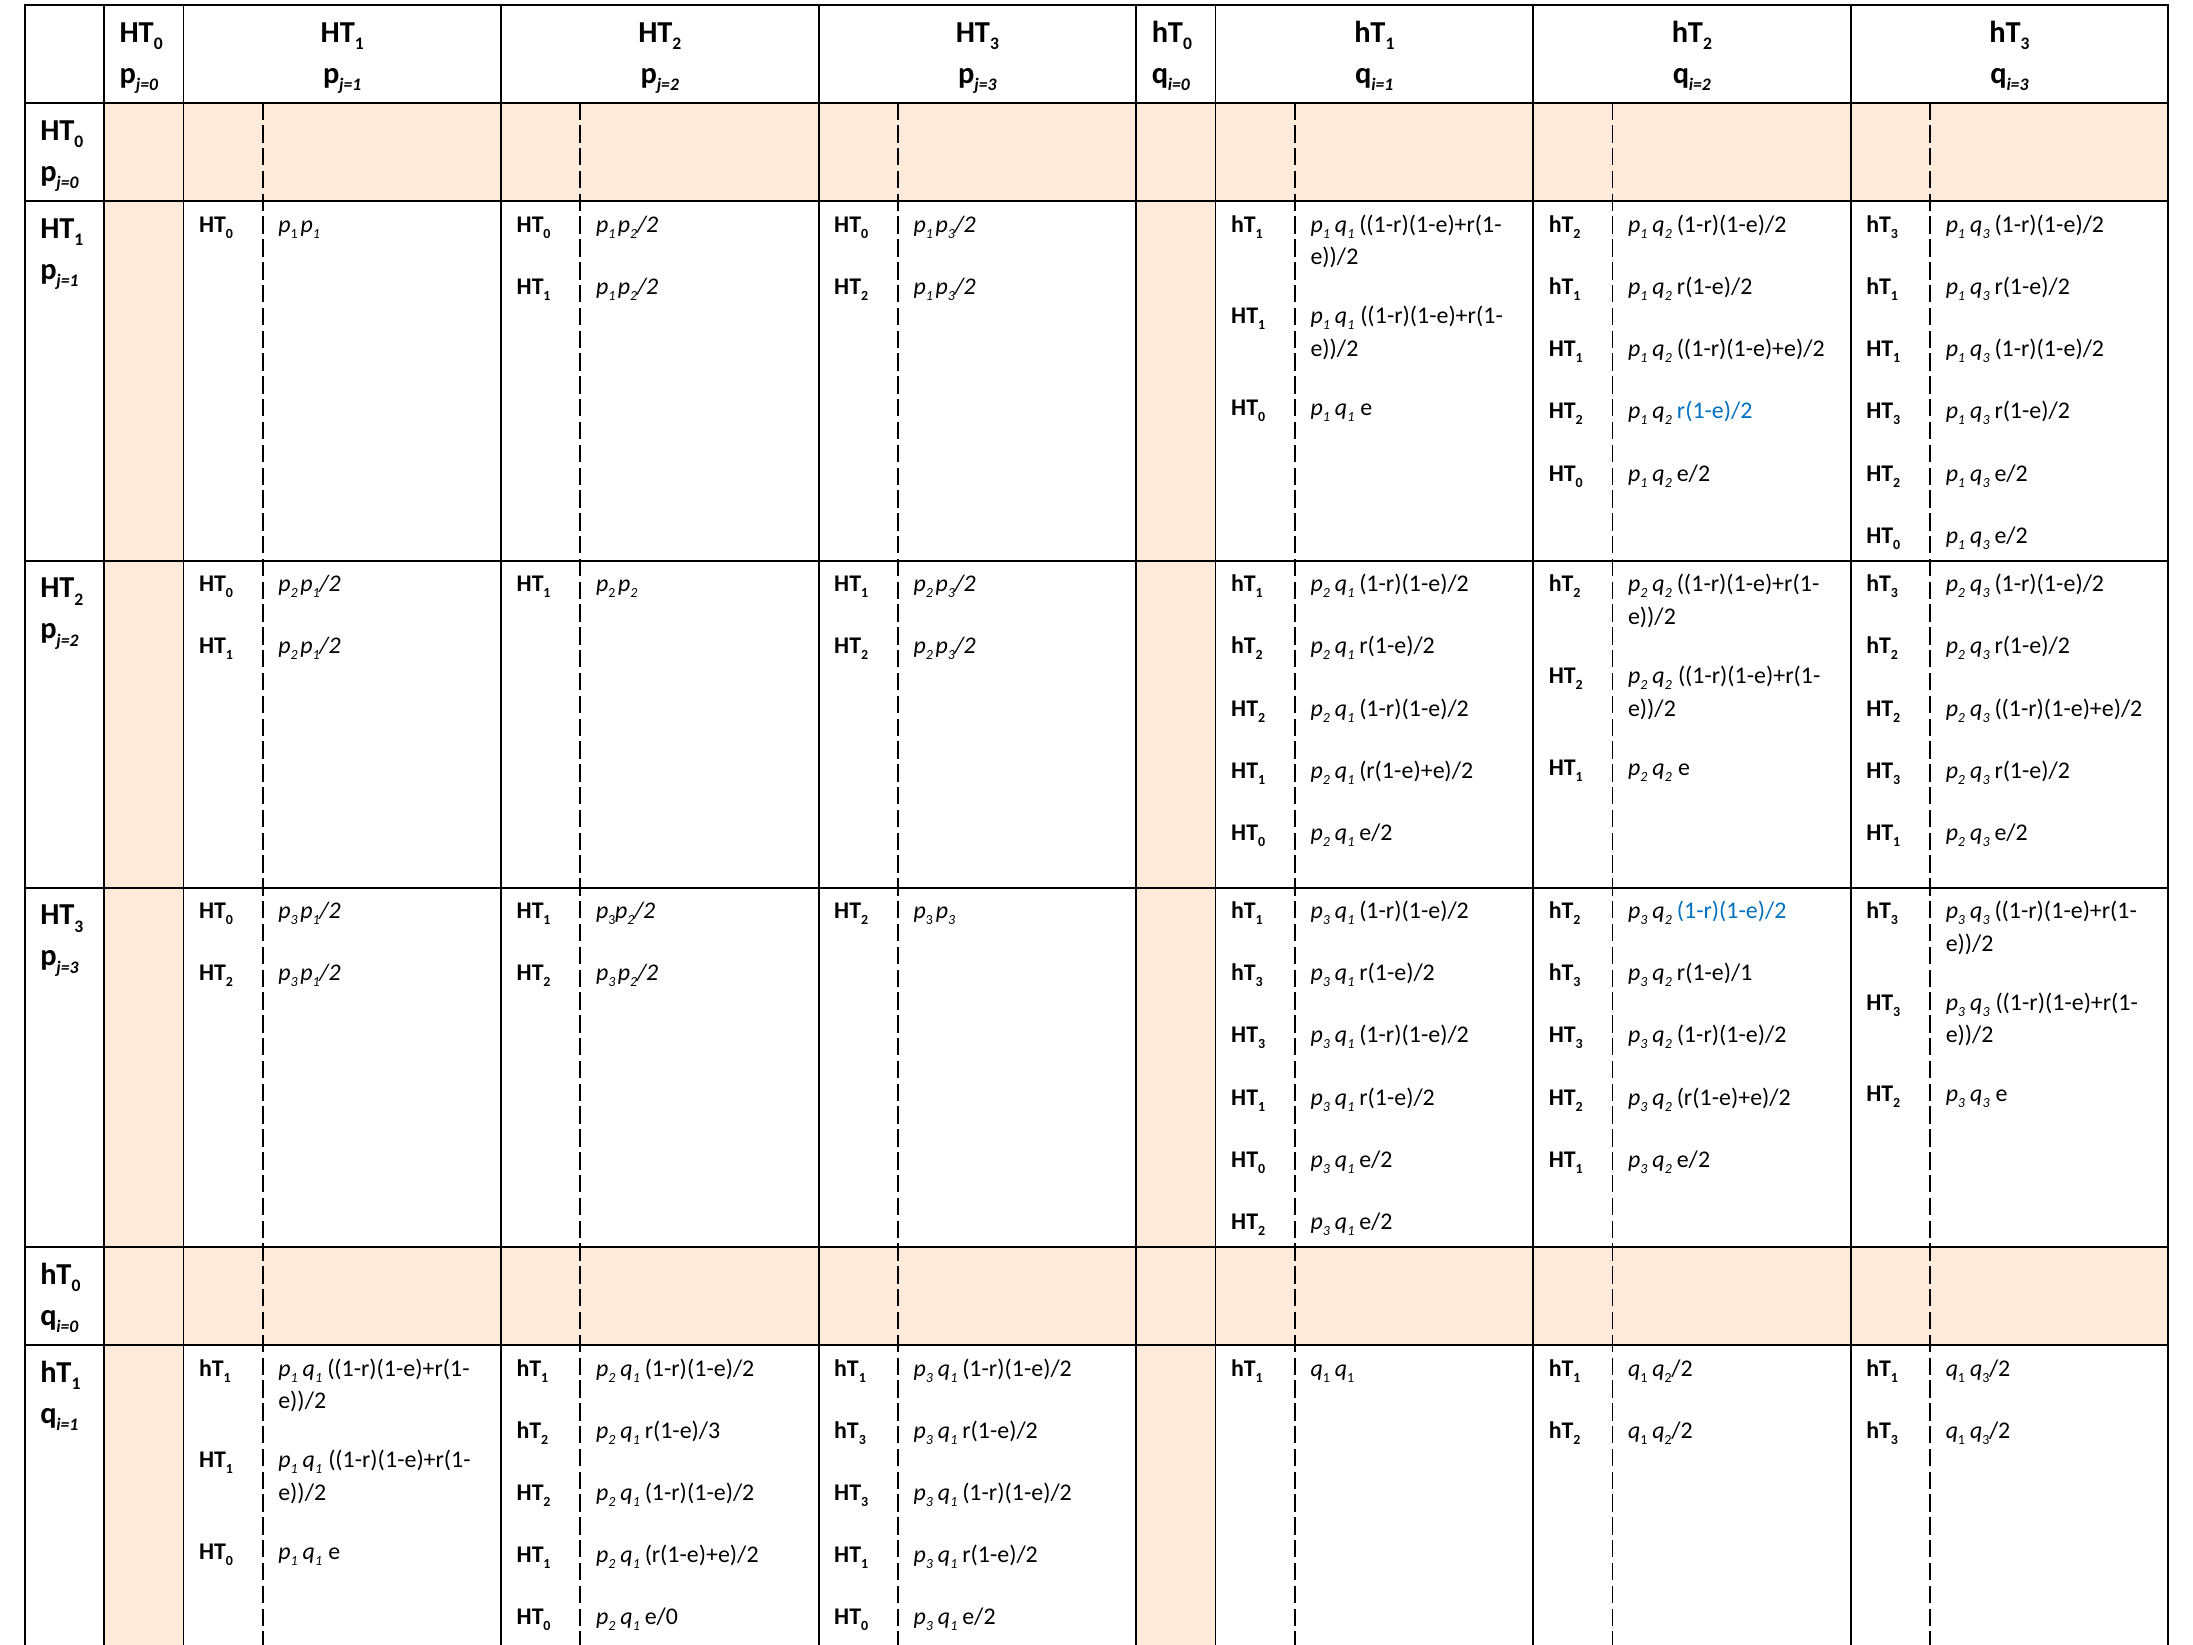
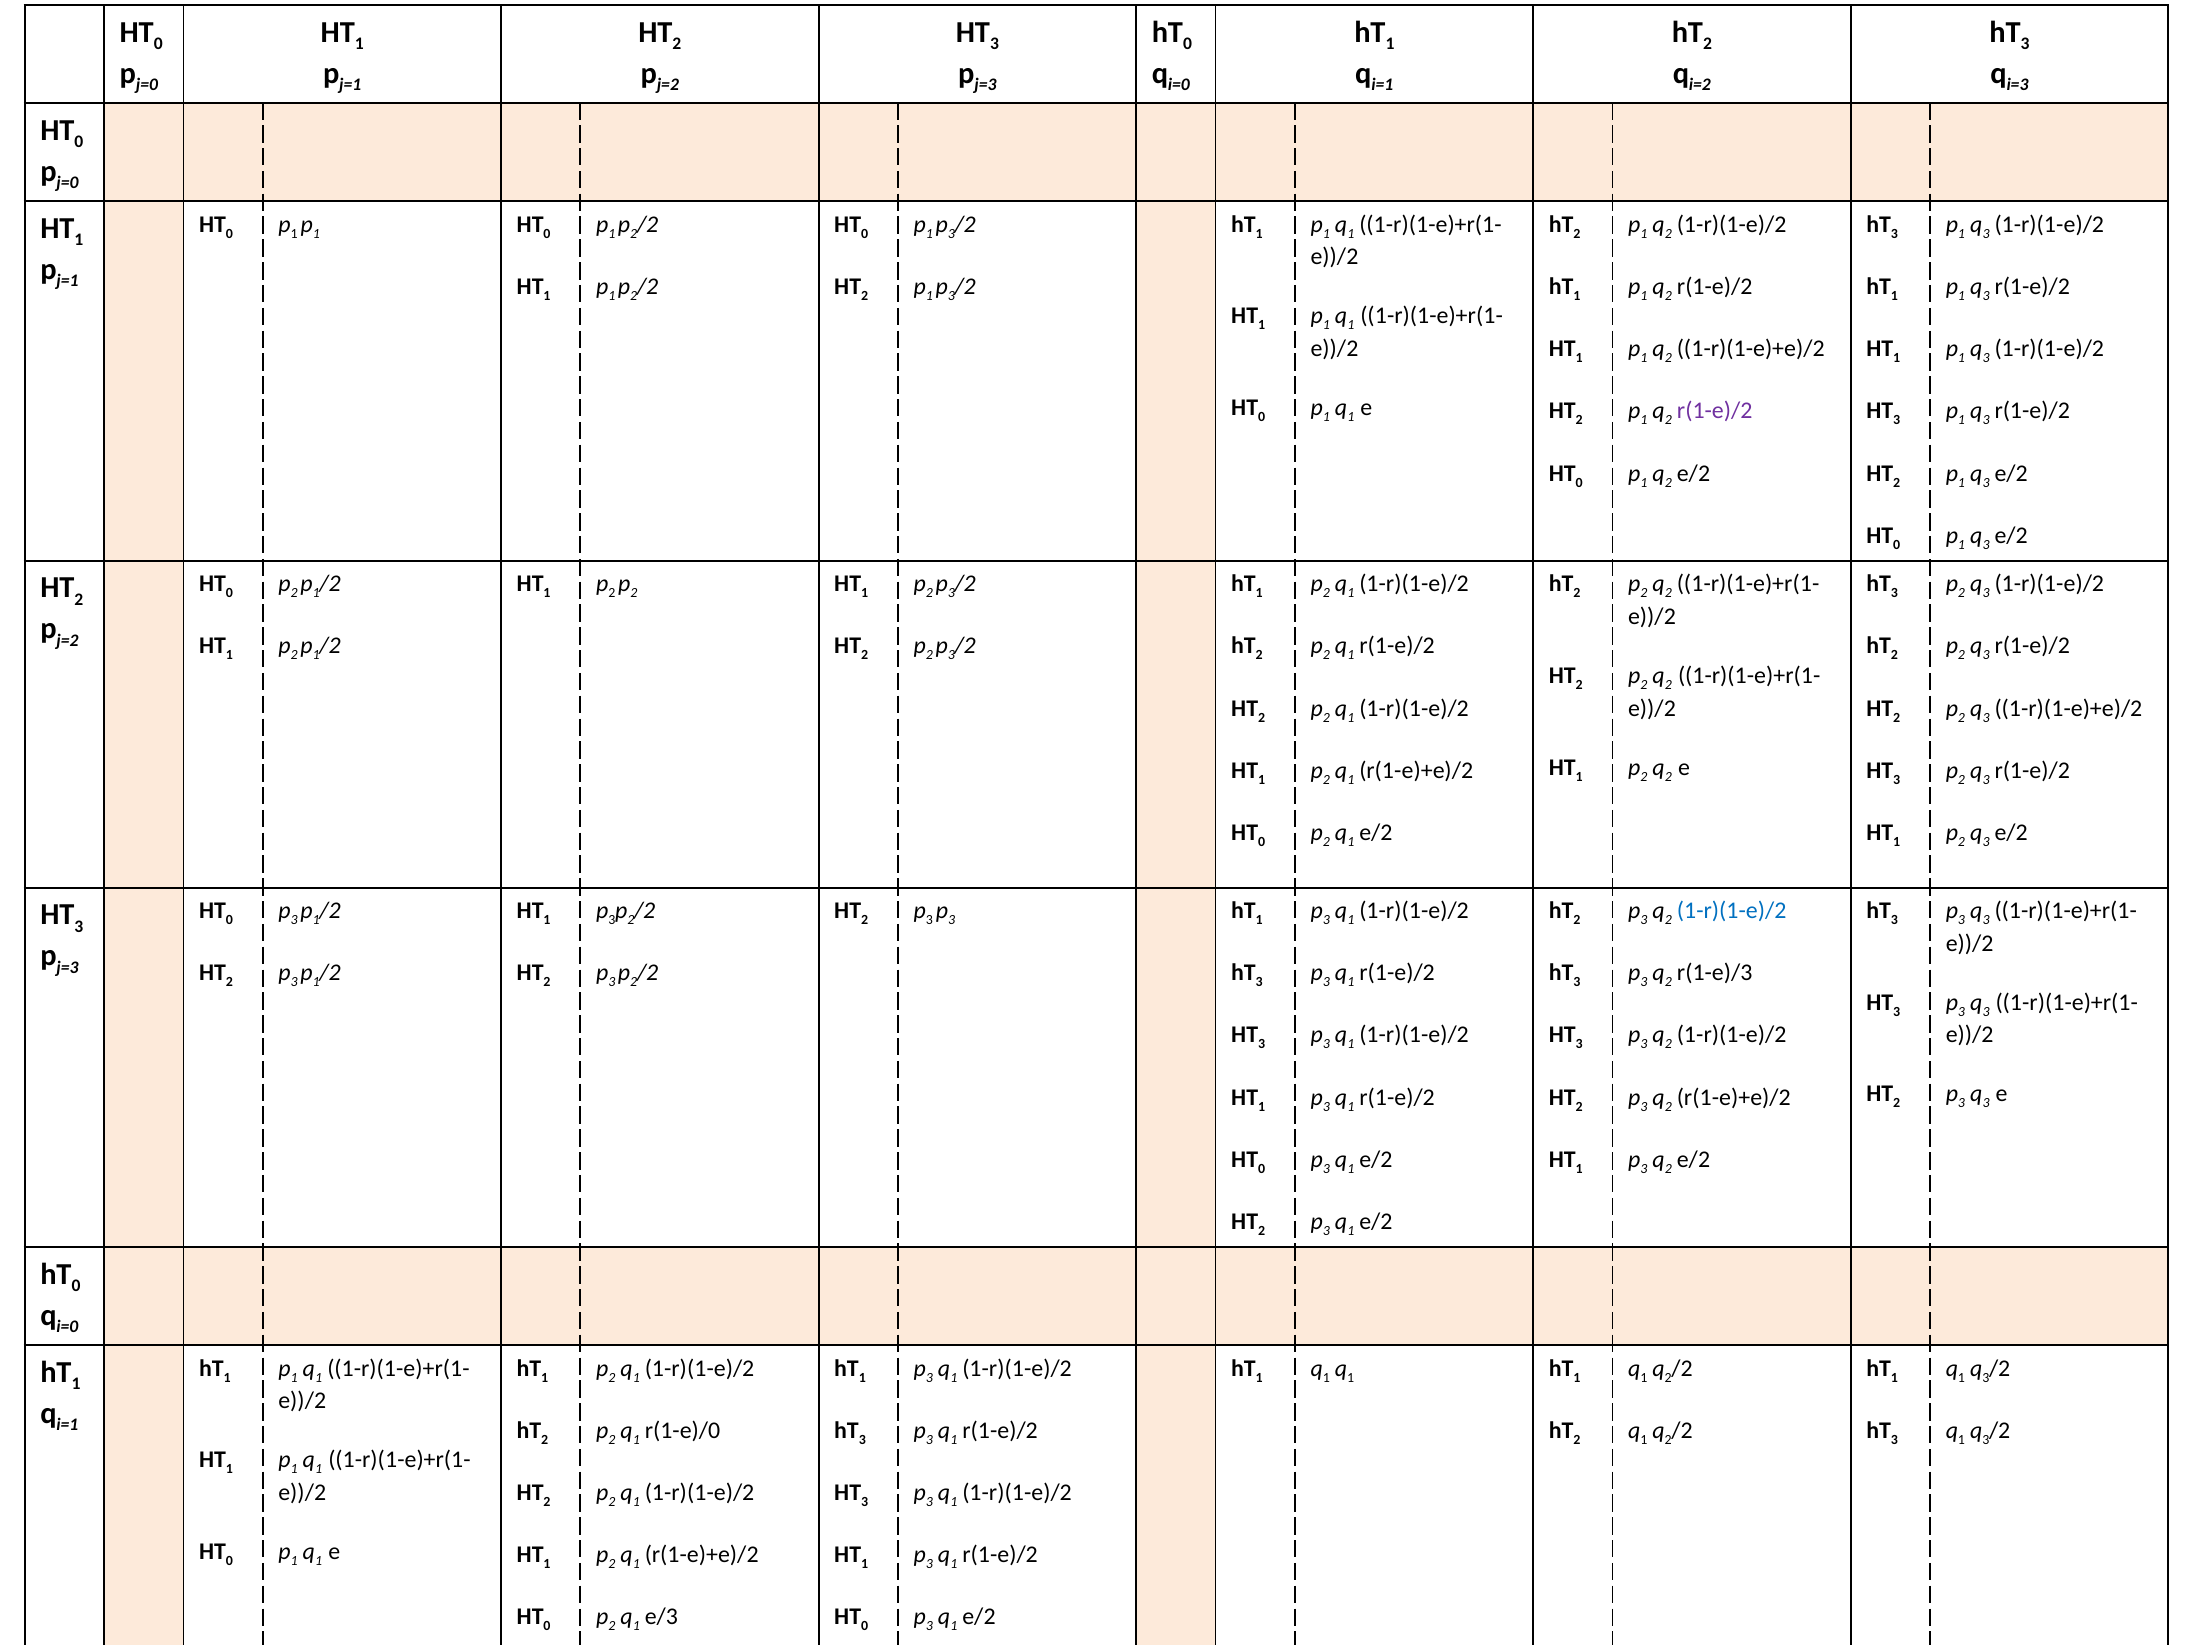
r(1-e)/2 colour: blue -> purple (1715, 411)
r(1-e)/1: r(1-e)/1 -> r(1-e)/3 (1715, 973)
r(1-e)/3: r(1-e)/3 -> r(1-e)/0 (683, 1430)
e/0: e/0 -> e/3 (661, 1617)
